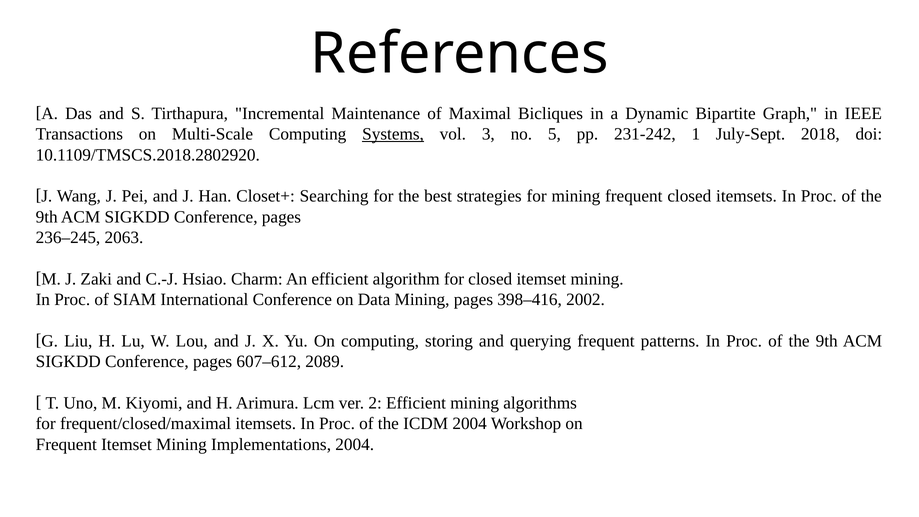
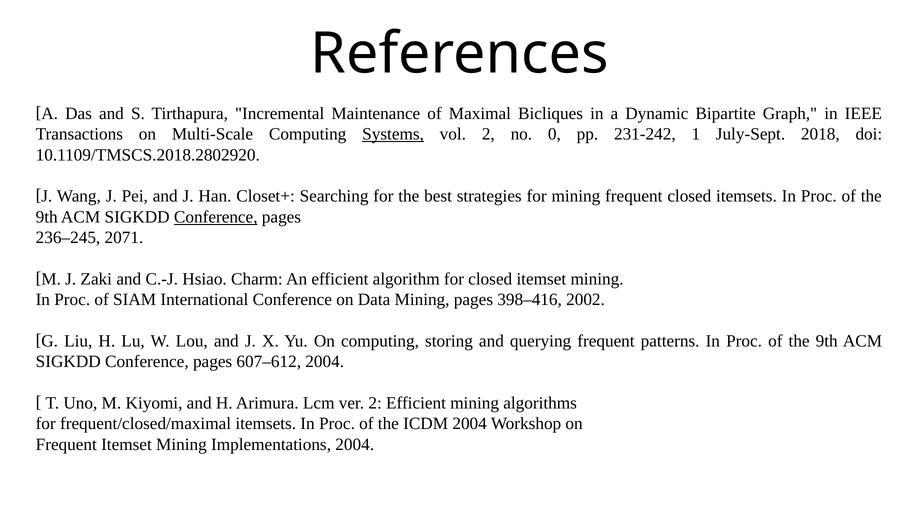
vol 3: 3 -> 2 (488, 134)
5: 5 -> 0 (554, 134)
Conference underline: none -> present (216, 217)
2063: 2063 -> 2071 (124, 238)
607–612 2089: 2089 -> 2004 (325, 362)
